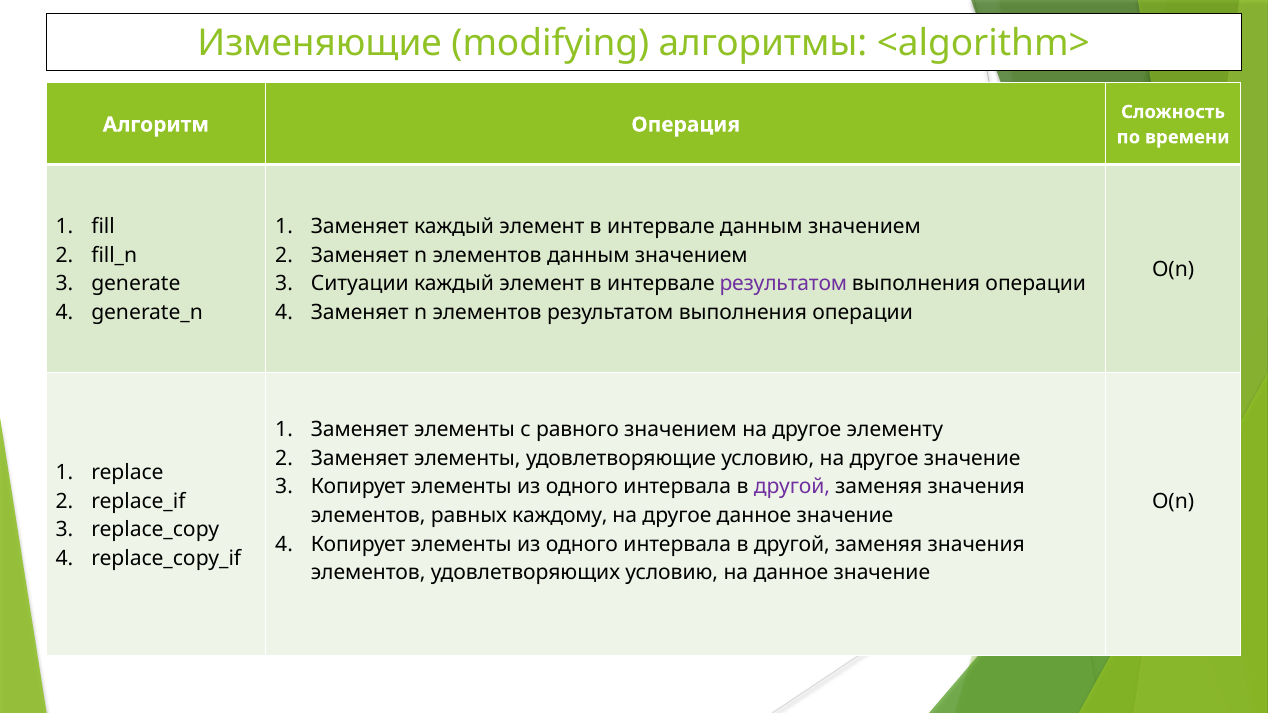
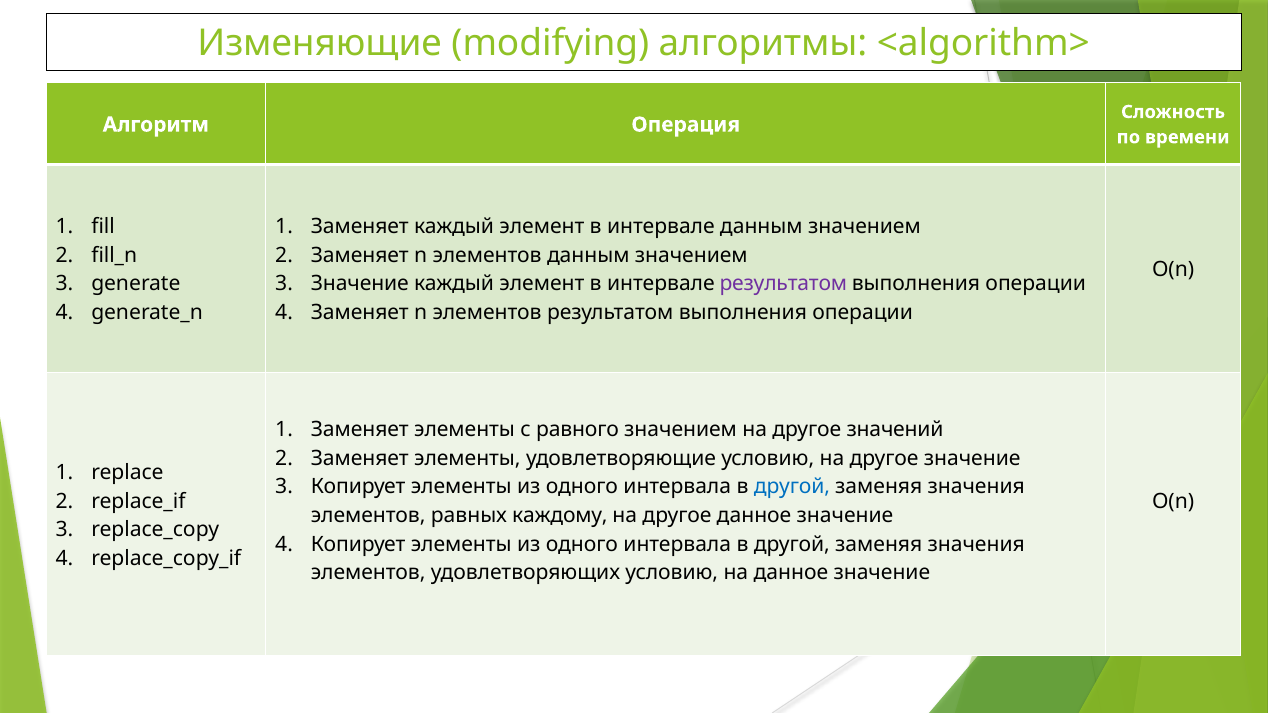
Ситуации: Ситуации -> Значение (360, 284)
элементу: элементу -> значений (895, 430)
другой colour: purple -> blue (792, 487)
